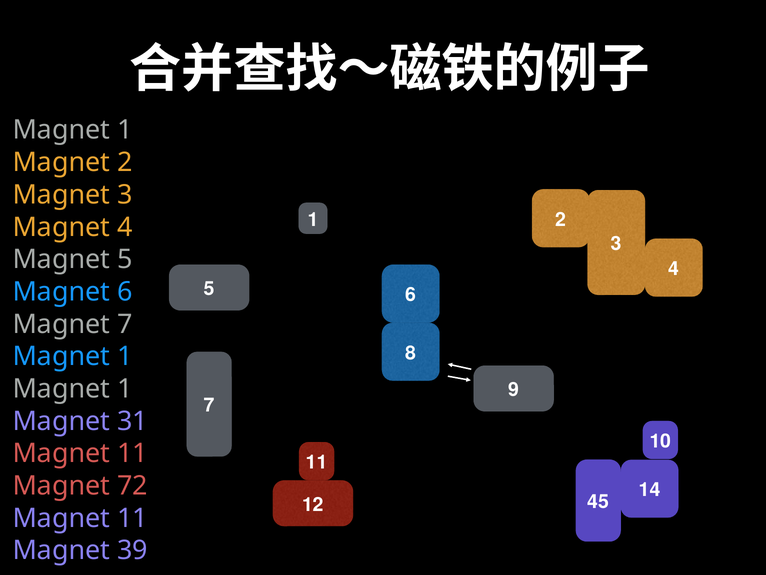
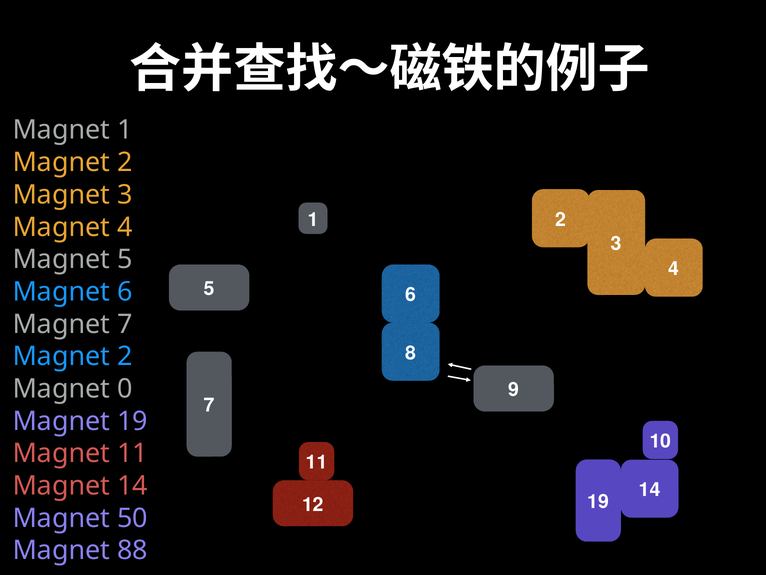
1: 1 -> 2 (125, 356)
1: 1 -> 0 (125, 388)
Magnet 31: 31 -> 19 (132, 421)
Magnet 72: 72 -> 14 (132, 485)
45: 45 -> 19 (598, 501)
11: 11 -> 50 (132, 518)
39: 39 -> 88 (132, 550)
